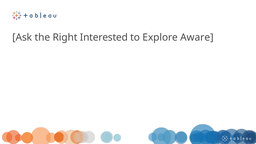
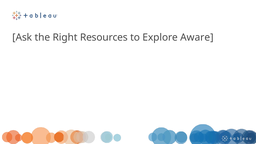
Interested: Interested -> Resources (104, 37)
